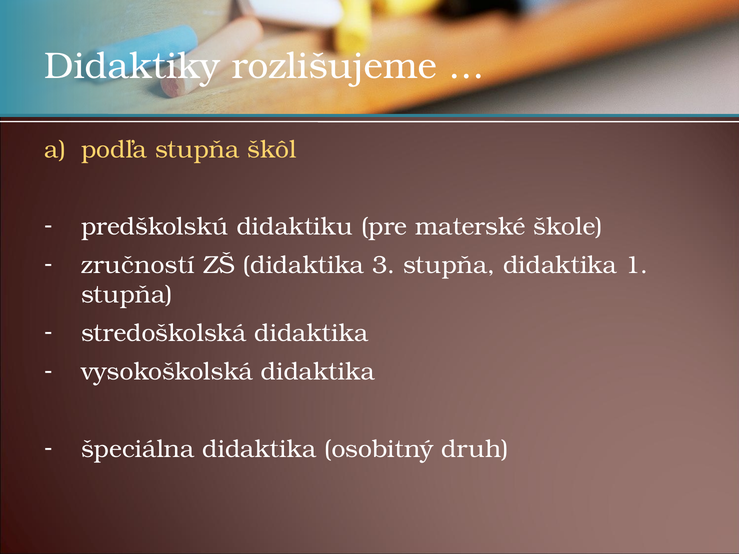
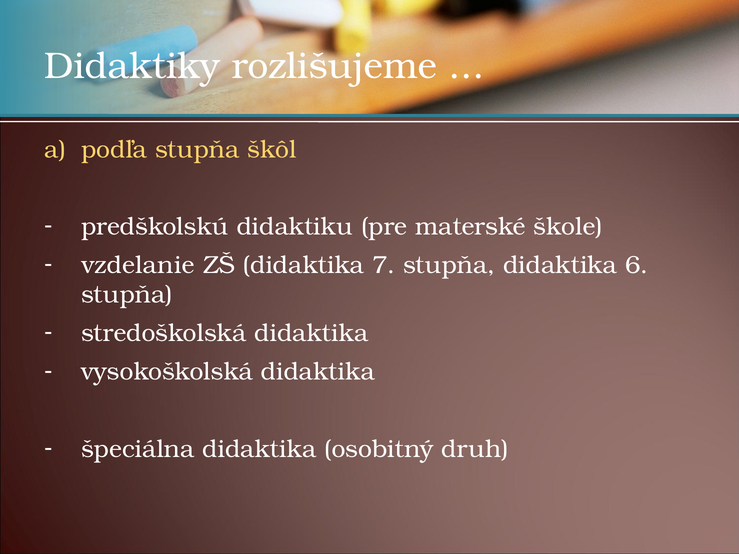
zručností: zručností -> vzdelanie (138, 265)
3: 3 -> 7 (384, 265)
1: 1 -> 6 (637, 265)
